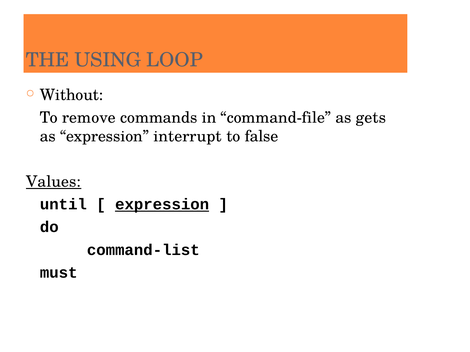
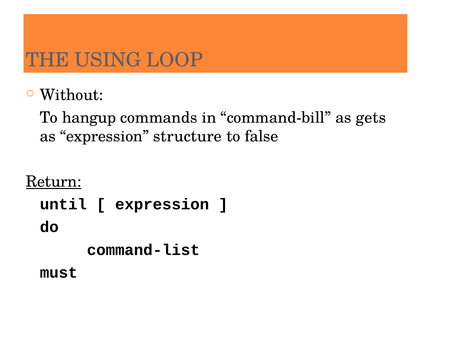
remove: remove -> hangup (89, 118)
command-file: command-file -> command-bill (276, 118)
interrupt: interrupt -> structure (188, 137)
Values: Values -> Return (54, 182)
expression underline: present -> none (162, 205)
